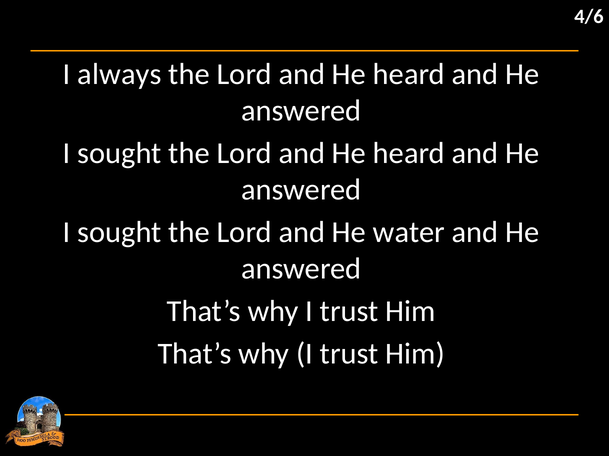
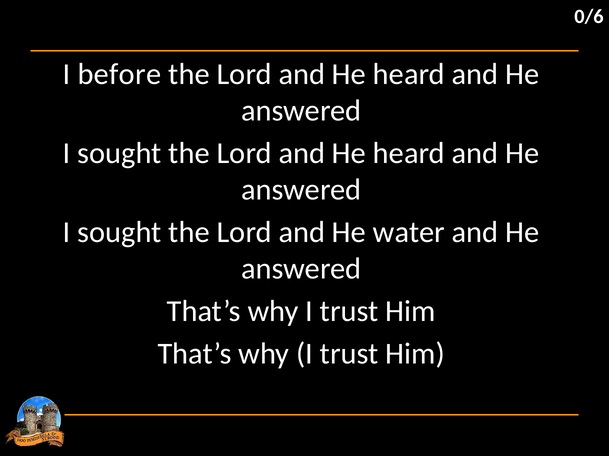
4/6: 4/6 -> 0/6 (589, 17)
always: always -> before (119, 74)
